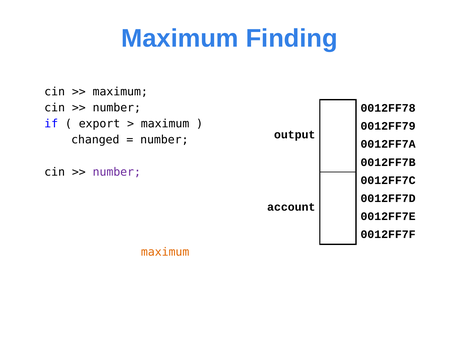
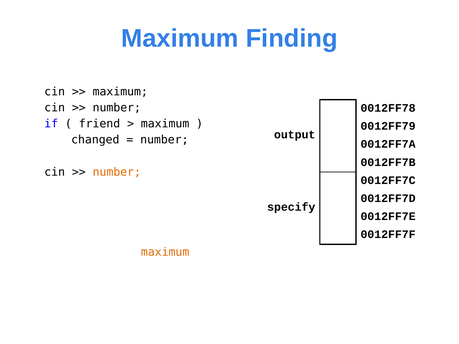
export: export -> friend (99, 124)
number colour: purple -> orange (117, 172)
account: account -> specify (291, 207)
